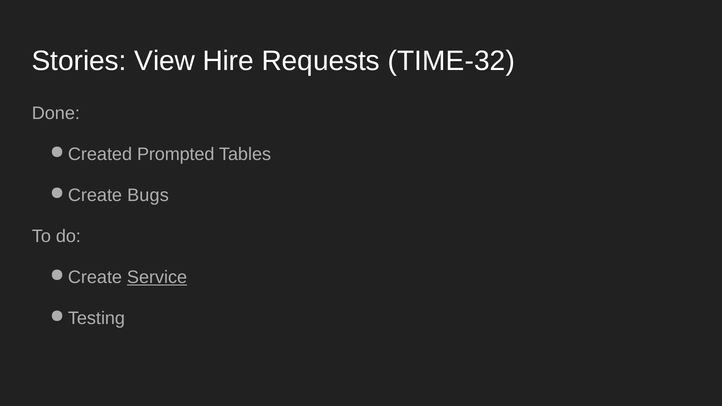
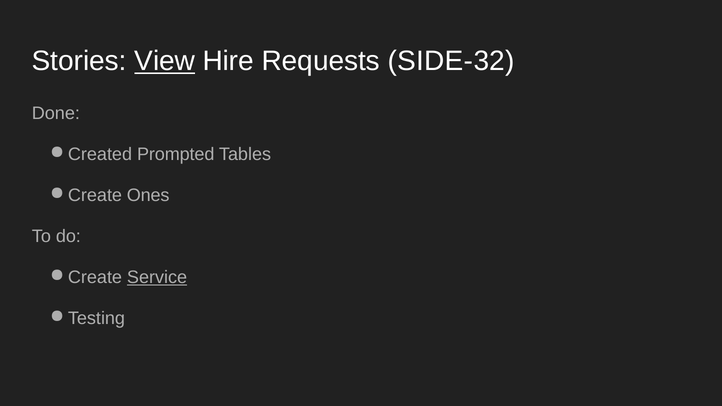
View underline: none -> present (165, 61)
TIME-32: TIME-32 -> SIDE-32 (451, 61)
Bugs: Bugs -> Ones (148, 195)
